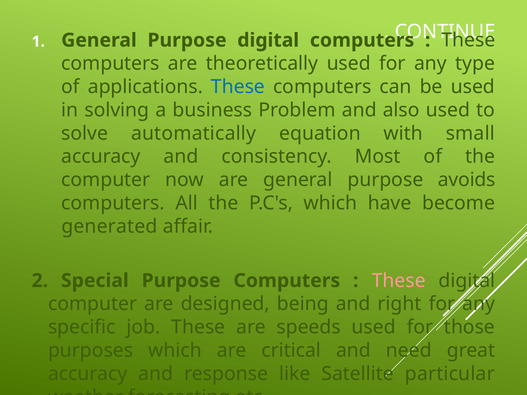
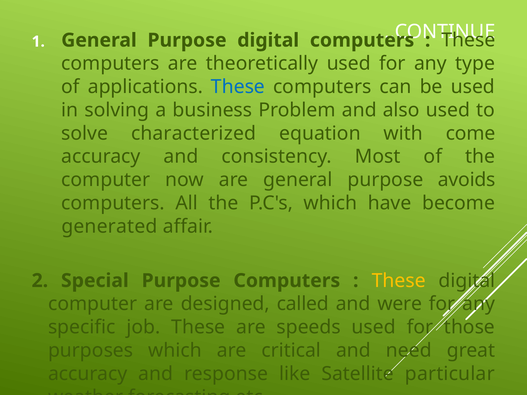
automatically: automatically -> characterized (194, 133)
small: small -> come (471, 133)
These colour: pink -> yellow (399, 281)
being: being -> called (303, 304)
right: right -> were (400, 304)
